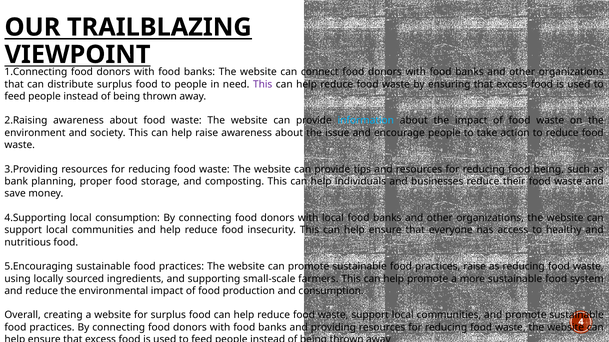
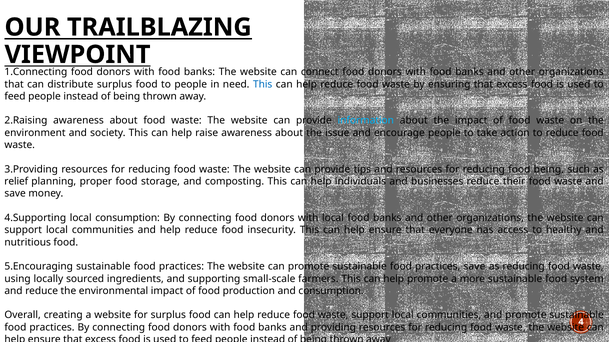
This colour: purple -> blue (263, 84)
bank: bank -> relief (16, 182)
practices raise: raise -> save (474, 267)
